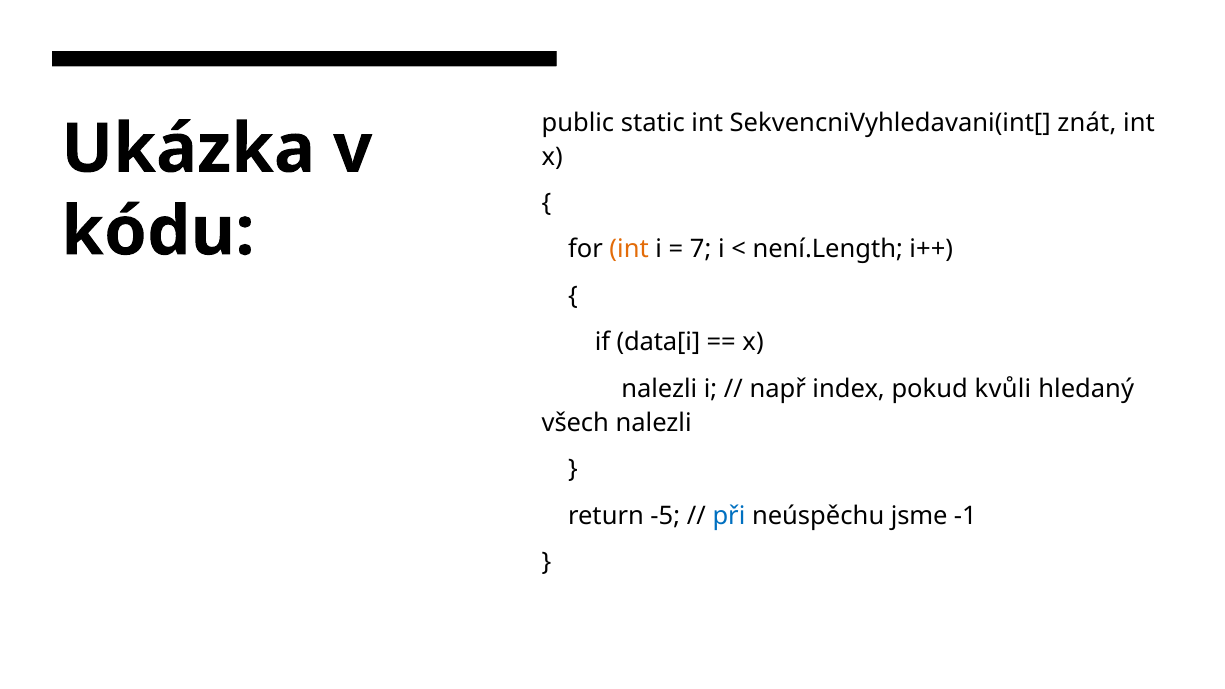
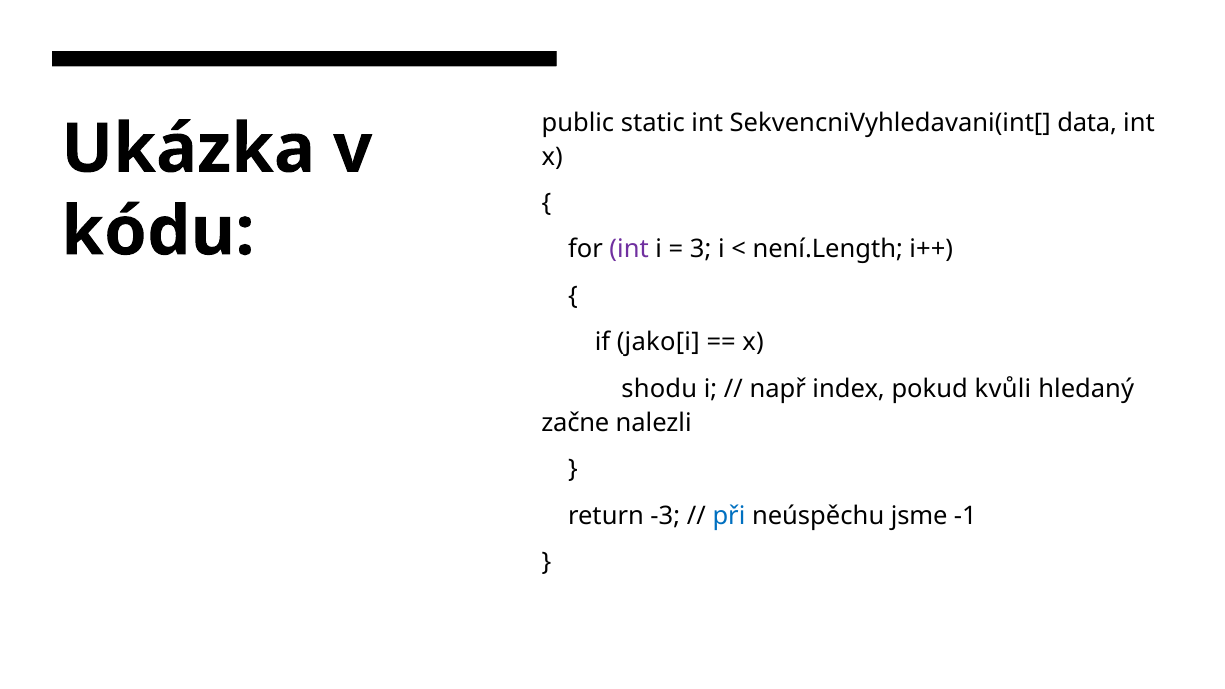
znát: znát -> data (1087, 123)
int colour: orange -> purple (629, 250)
7: 7 -> 3 (701, 250)
data[i: data[i -> jako[i (658, 343)
nalezli: nalezli -> shodu (659, 389)
všech: všech -> začne (575, 423)
-5: -5 -> -3 (665, 516)
